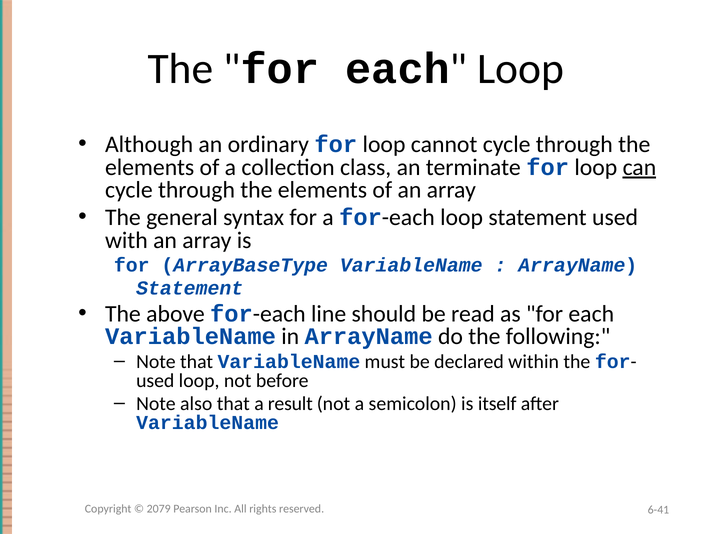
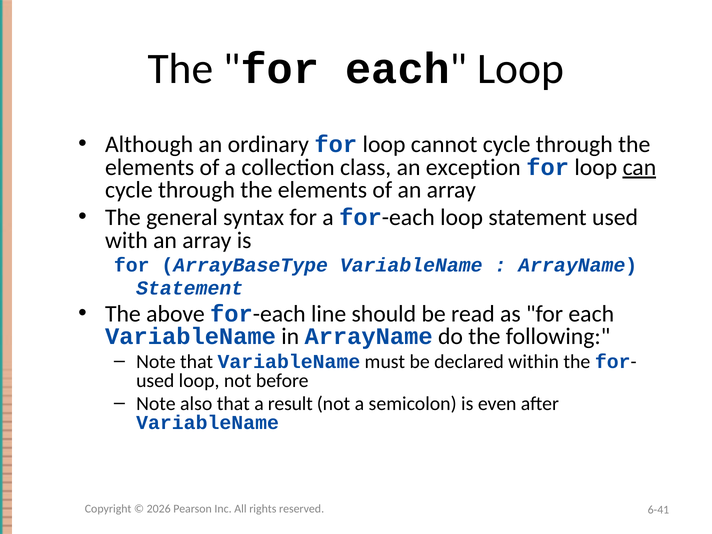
terminate: terminate -> exception (473, 167)
itself: itself -> even (497, 404)
2079: 2079 -> 2026 (159, 509)
